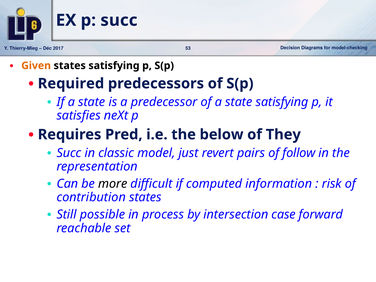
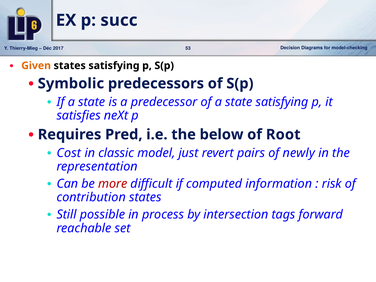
Required: Required -> Symbolic (71, 84)
They: They -> Root (283, 135)
Succ: Succ -> Cost (69, 153)
follow: follow -> newly (299, 153)
more colour: black -> red (113, 184)
case: case -> tags (284, 215)
